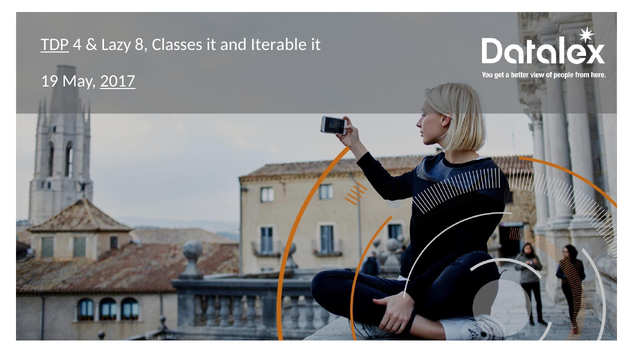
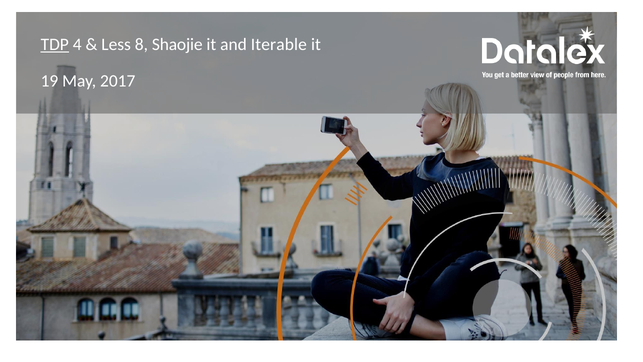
Lazy: Lazy -> Less (116, 44)
Classes: Classes -> Shaojie (177, 44)
2017 underline: present -> none (118, 81)
